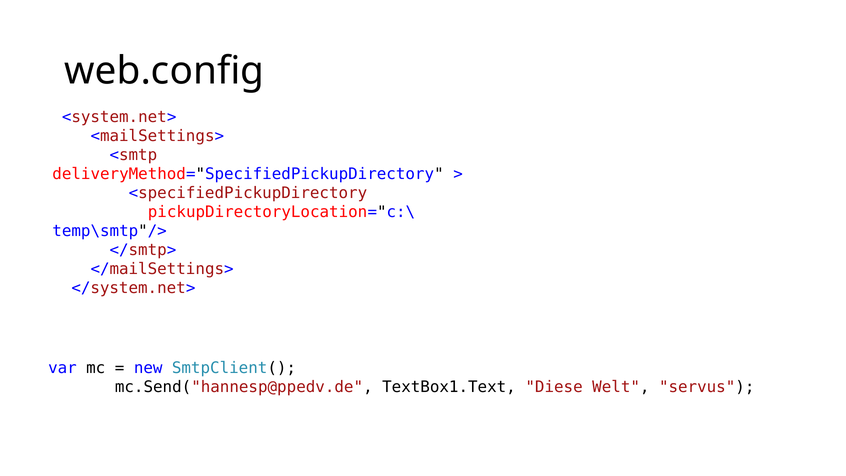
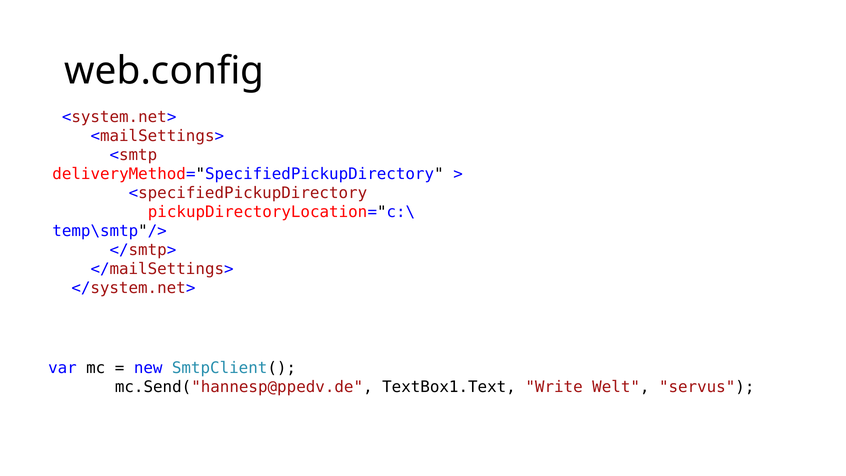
Diese: Diese -> Write (554, 387)
